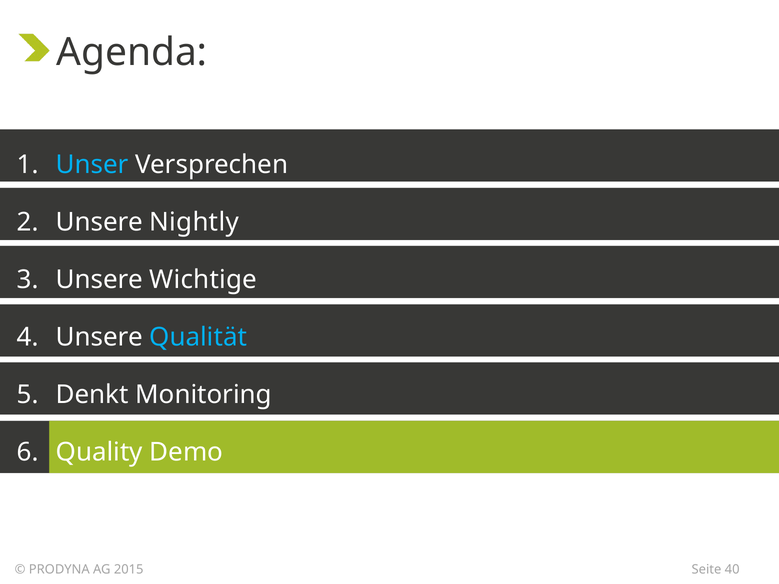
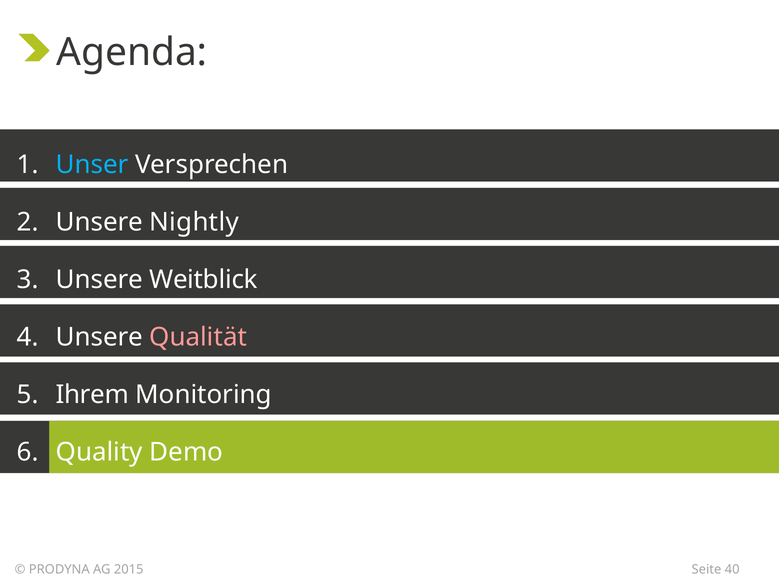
Wichtige: Wichtige -> Weitblick (203, 280)
Qualität colour: light blue -> pink (198, 337)
Denkt: Denkt -> Ihrem (92, 395)
